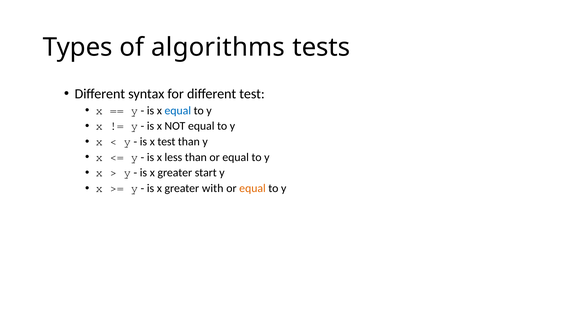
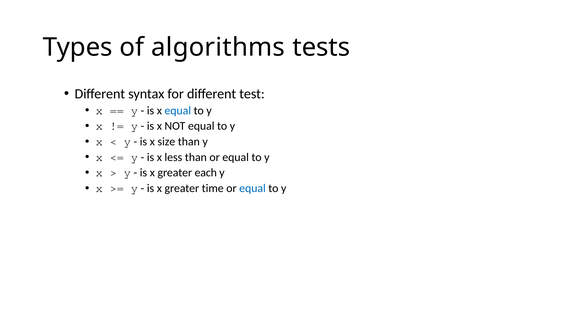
x test: test -> size (166, 142)
start: start -> each (206, 173)
with: with -> time (213, 189)
equal colour: orange -> blue (252, 189)
